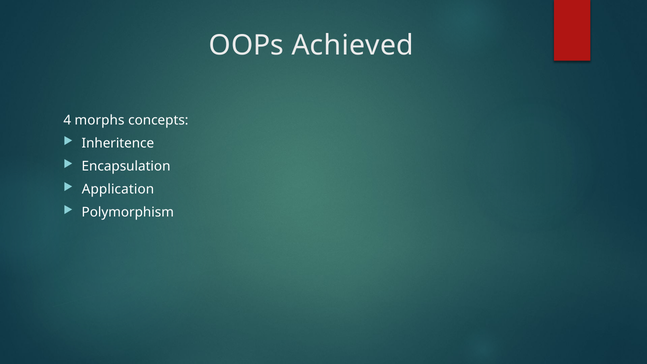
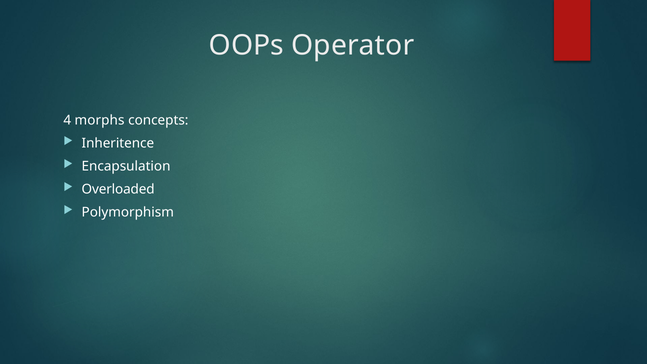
Achieved: Achieved -> Operator (353, 45)
Application: Application -> Overloaded (118, 189)
